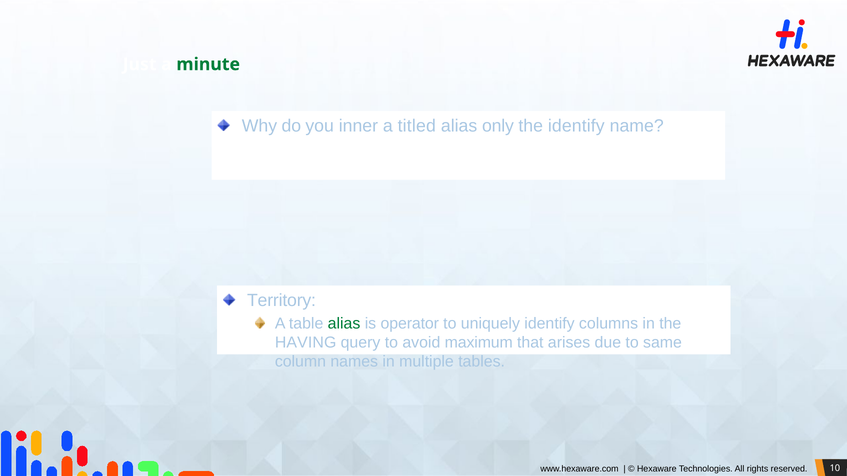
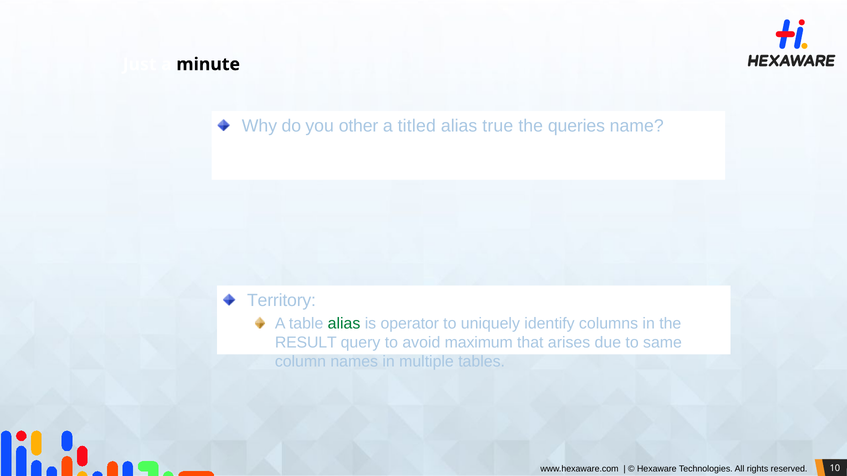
minute colour: green -> black (208, 64)
inner: inner -> other (359, 126)
only: only -> true (498, 126)
the identify: identify -> queries (576, 126)
HAVING: HAVING -> RESULT (306, 343)
